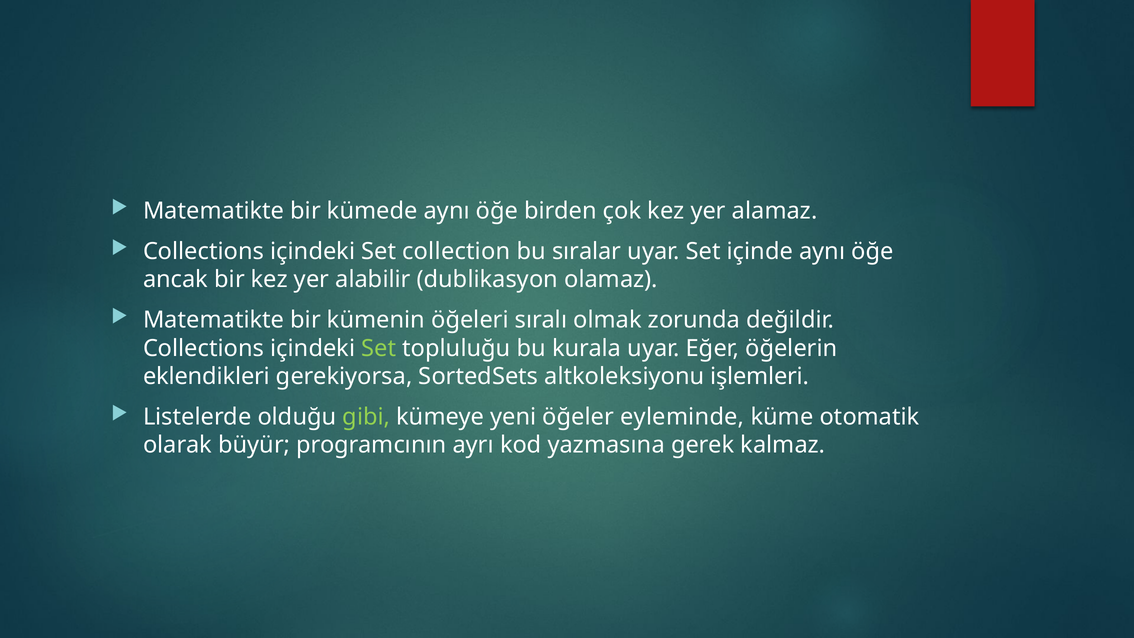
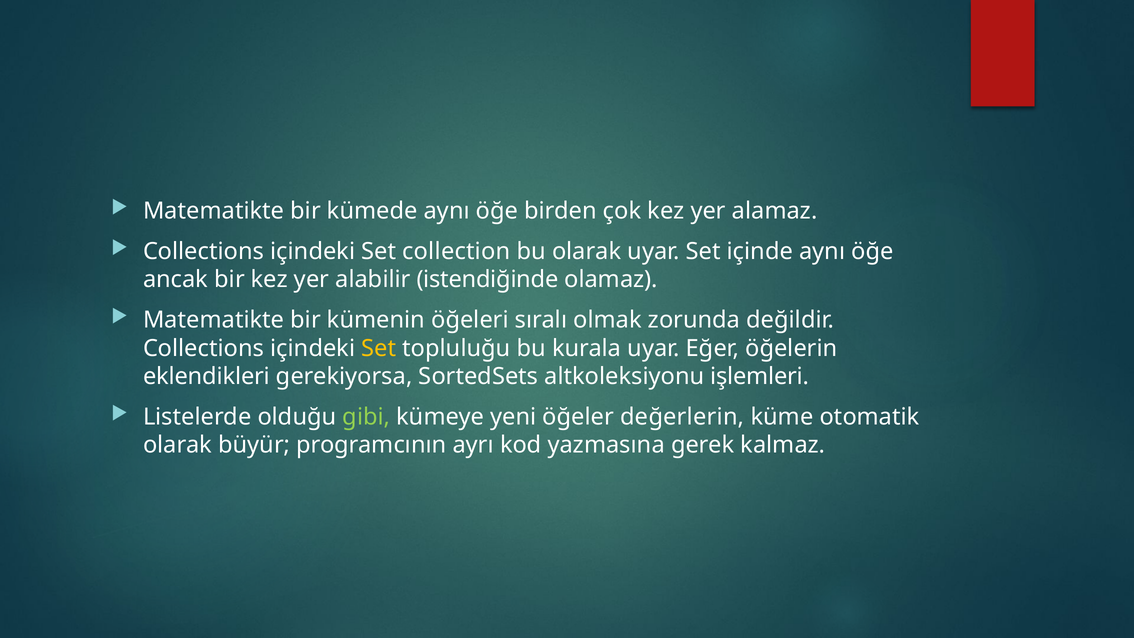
bu sıralar: sıralar -> olarak (587, 251)
dublikasyon: dublikasyon -> istendiğinde (487, 280)
Set colour: light green -> yellow (379, 348)
eyleminde: eyleminde -> değerlerin (682, 417)
